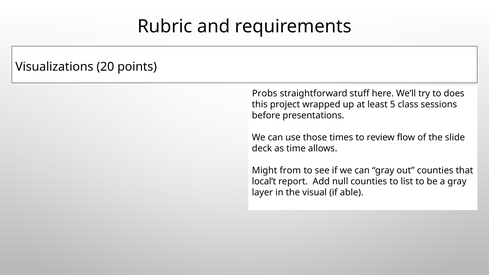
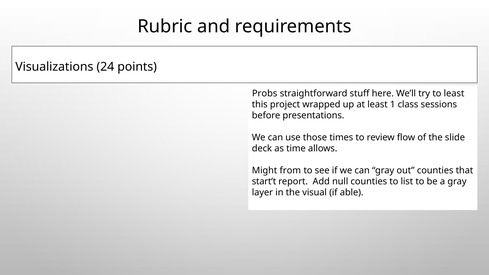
20: 20 -> 24 (105, 67)
to does: does -> least (454, 93)
5: 5 -> 1 (393, 104)
local’t: local’t -> start’t (264, 181)
